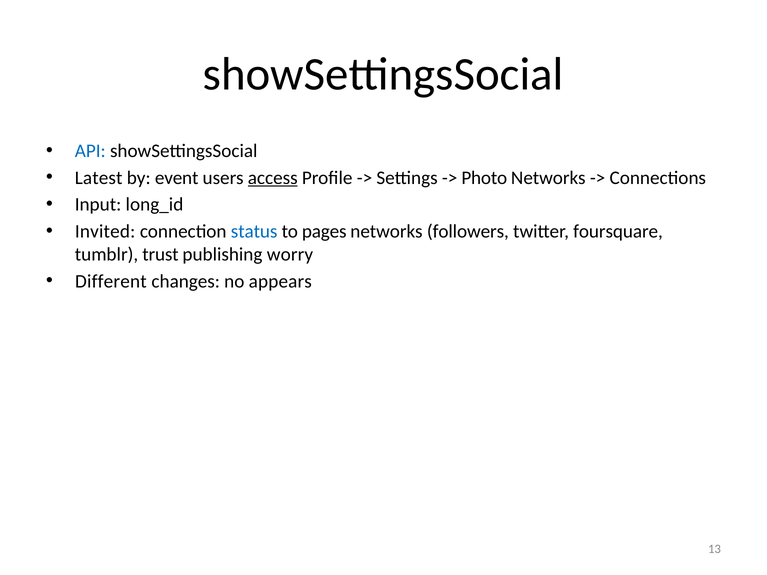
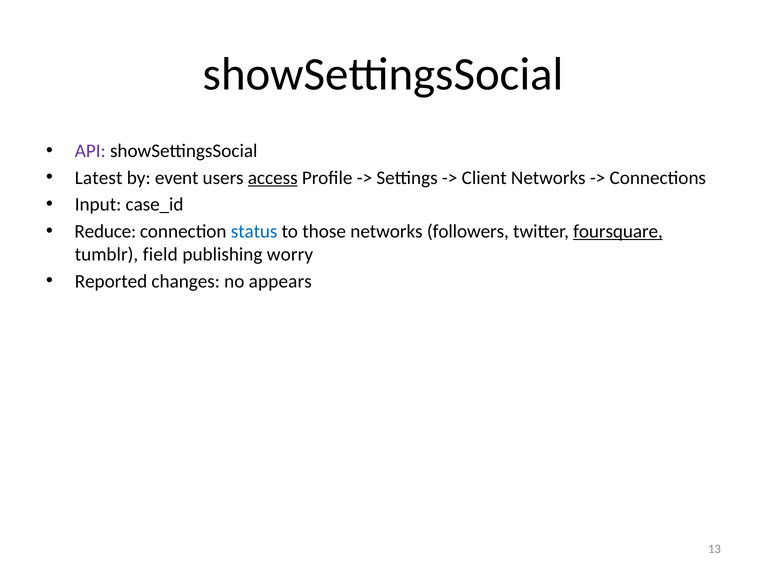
API colour: blue -> purple (90, 151)
Photo: Photo -> Client (484, 178)
long_id: long_id -> case_id (155, 205)
Invited: Invited -> Reduce (105, 231)
pages: pages -> those (324, 231)
foursquare underline: none -> present (618, 231)
trust: trust -> field (160, 254)
Different: Different -> Reported (111, 281)
